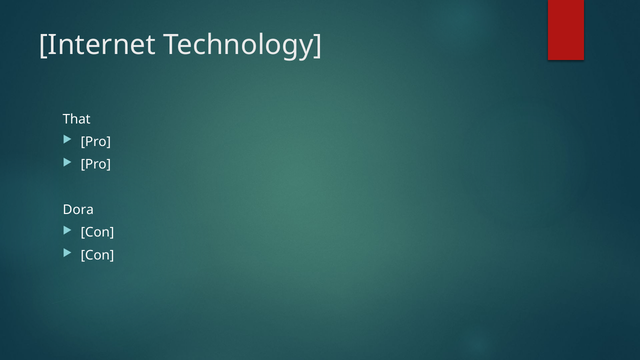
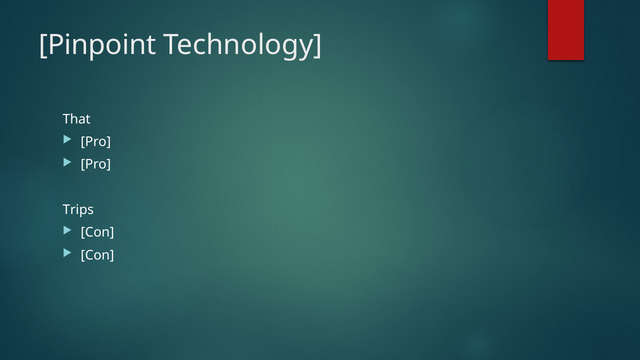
Internet: Internet -> Pinpoint (97, 45)
Dora: Dora -> Trips (78, 210)
